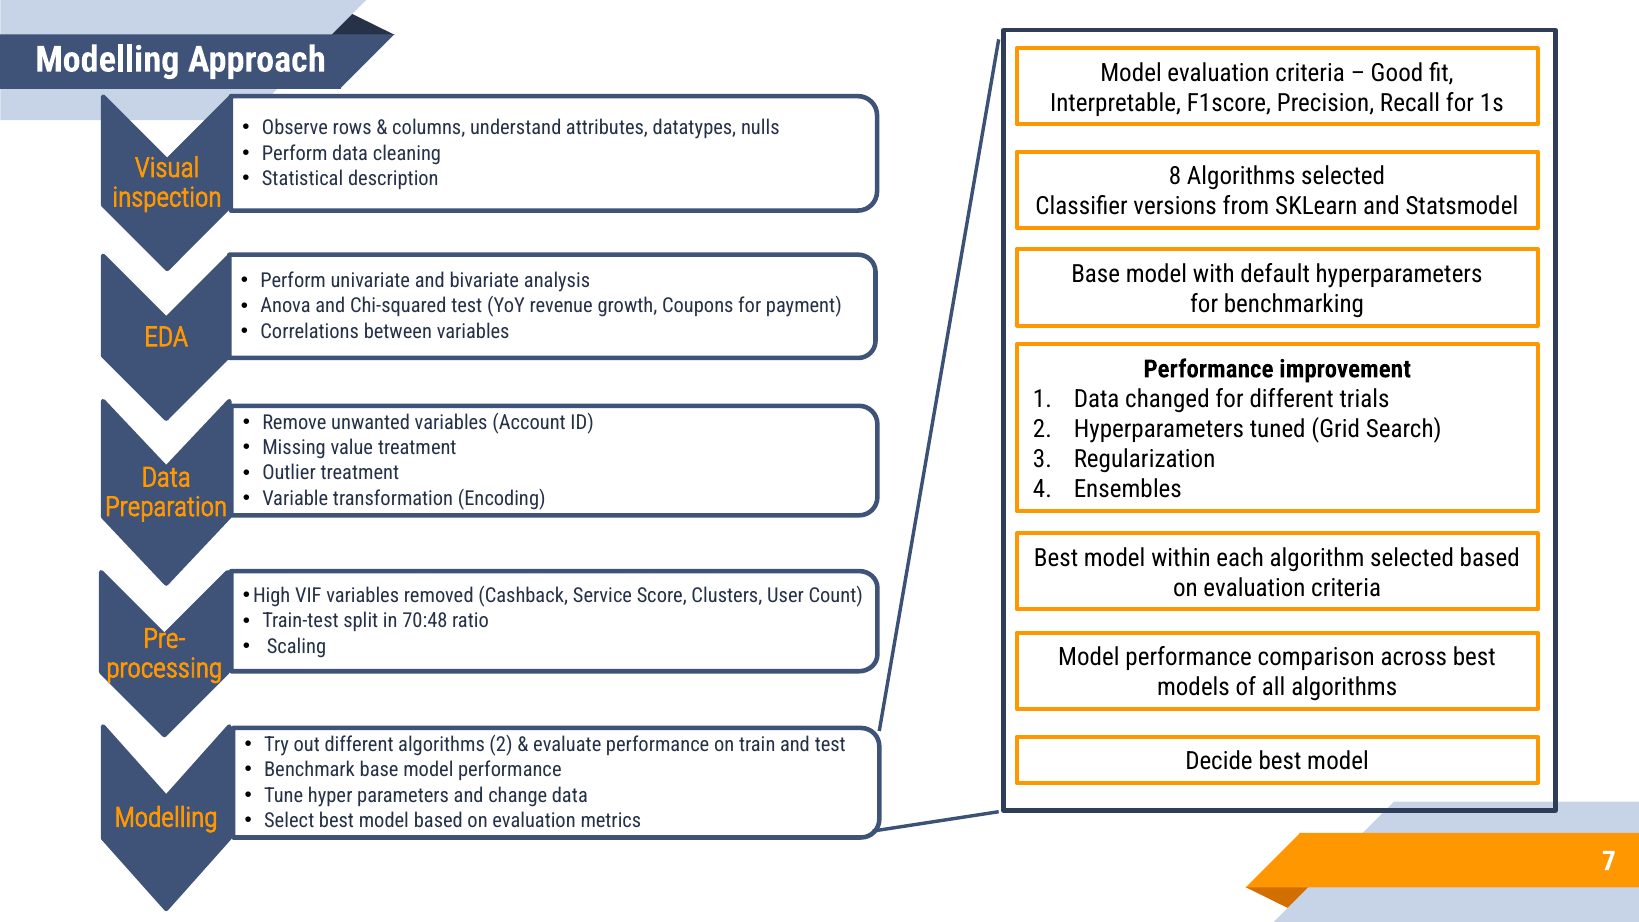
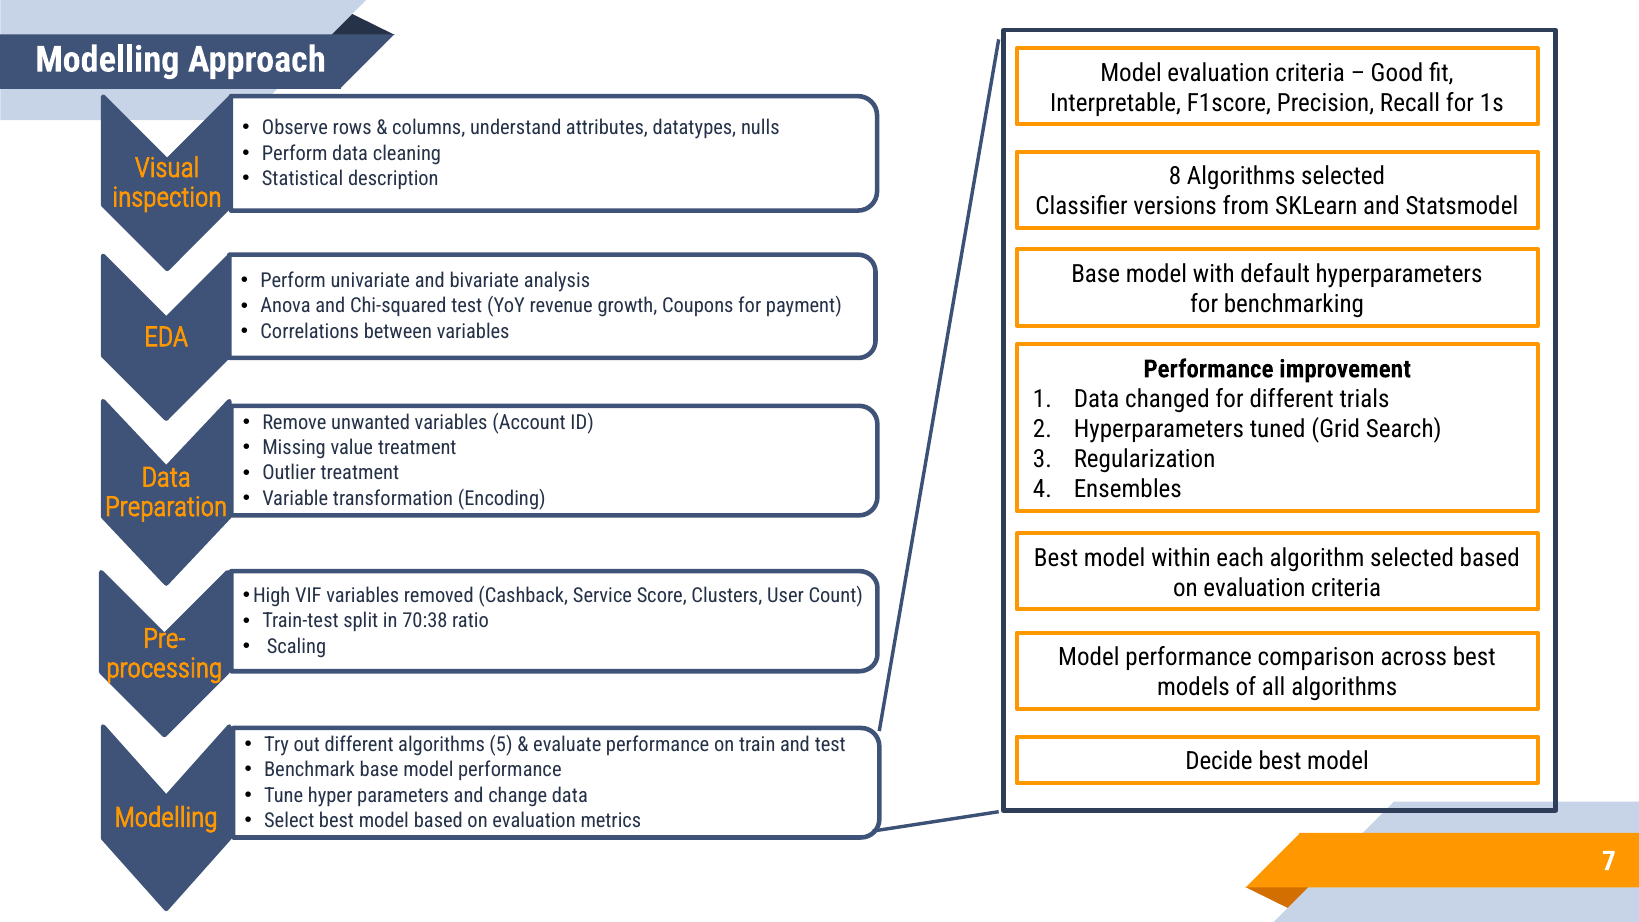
70:48: 70:48 -> 70:38 (425, 621)
algorithms 2: 2 -> 5 (501, 745)
